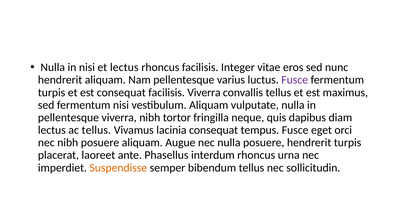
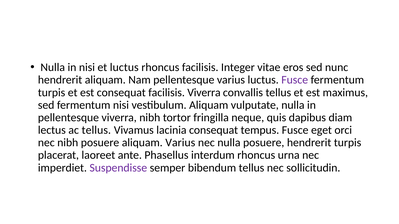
et lectus: lectus -> luctus (124, 67)
aliquam Augue: Augue -> Varius (180, 143)
Suspendisse colour: orange -> purple (118, 168)
